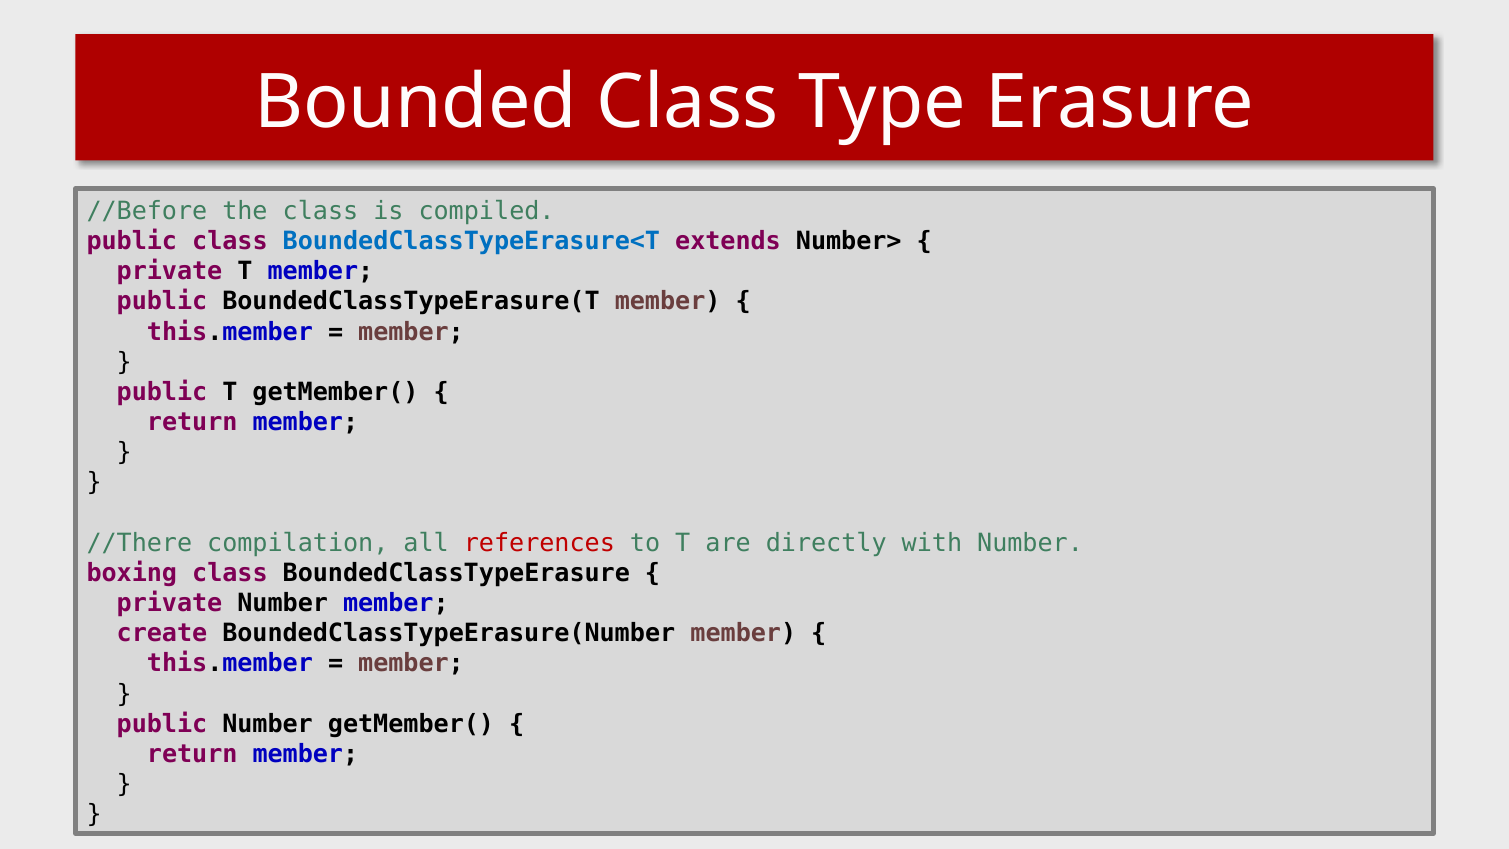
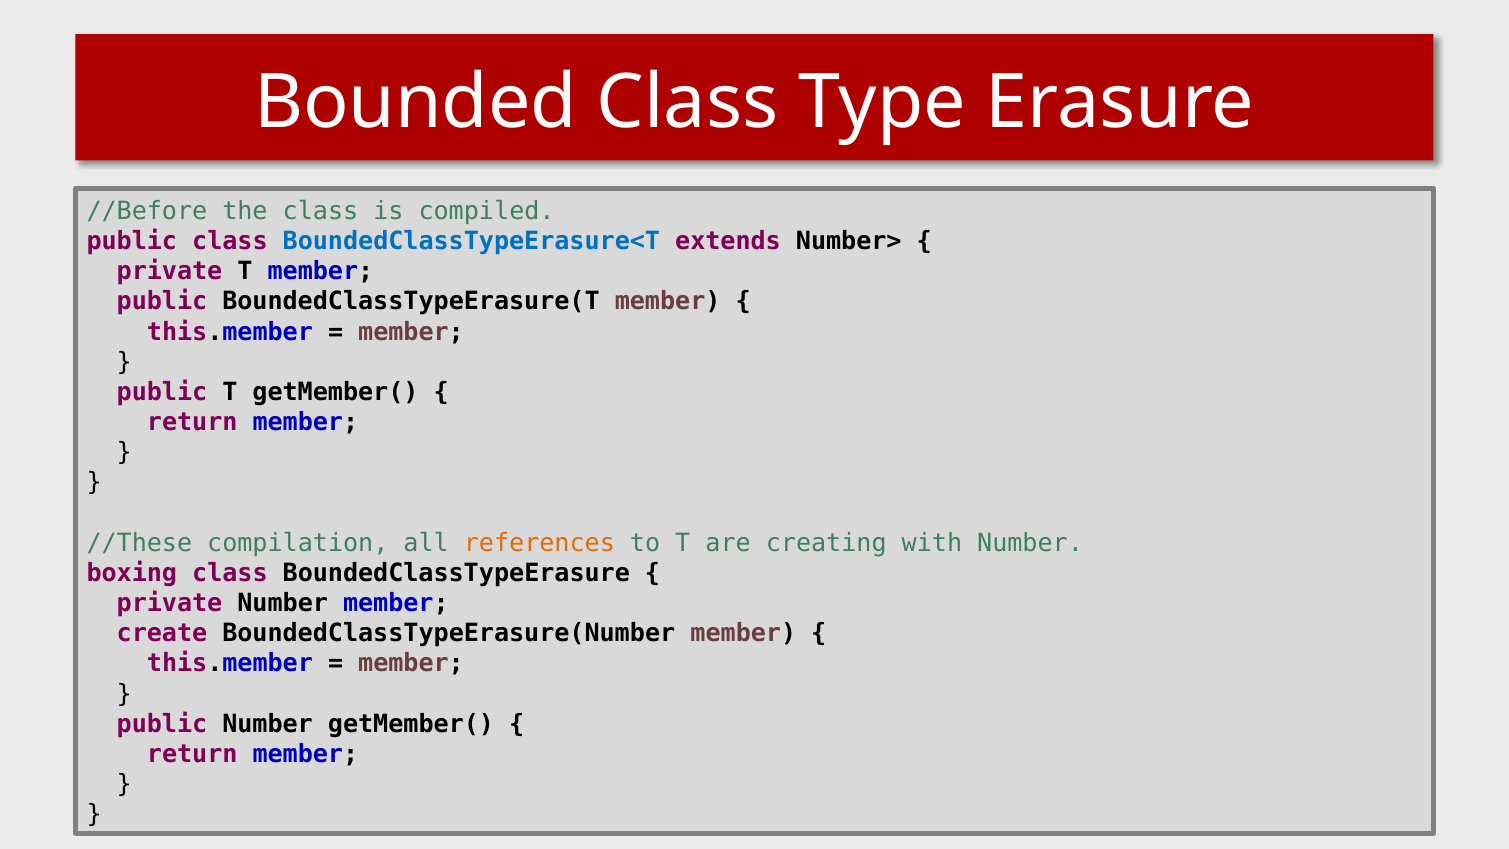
//There: //There -> //These (139, 543)
references colour: red -> orange (539, 543)
directly: directly -> creating (826, 543)
